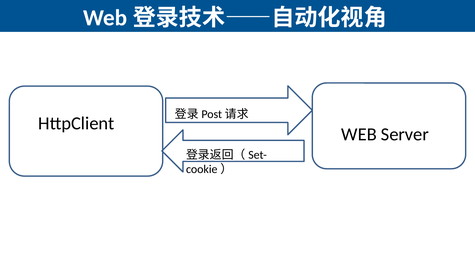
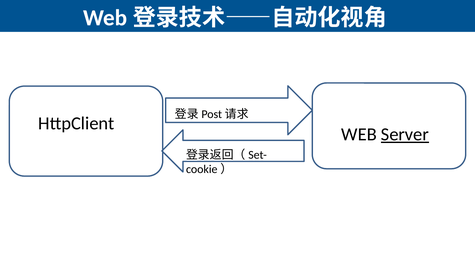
Server underline: none -> present (405, 134)
